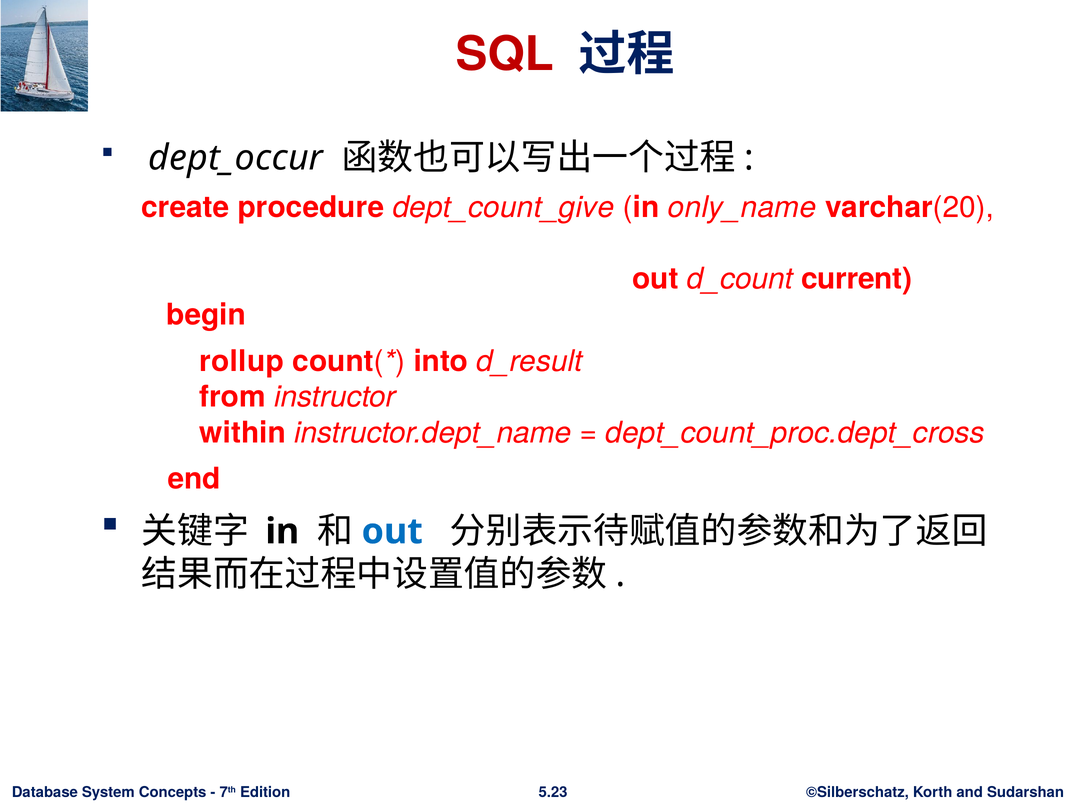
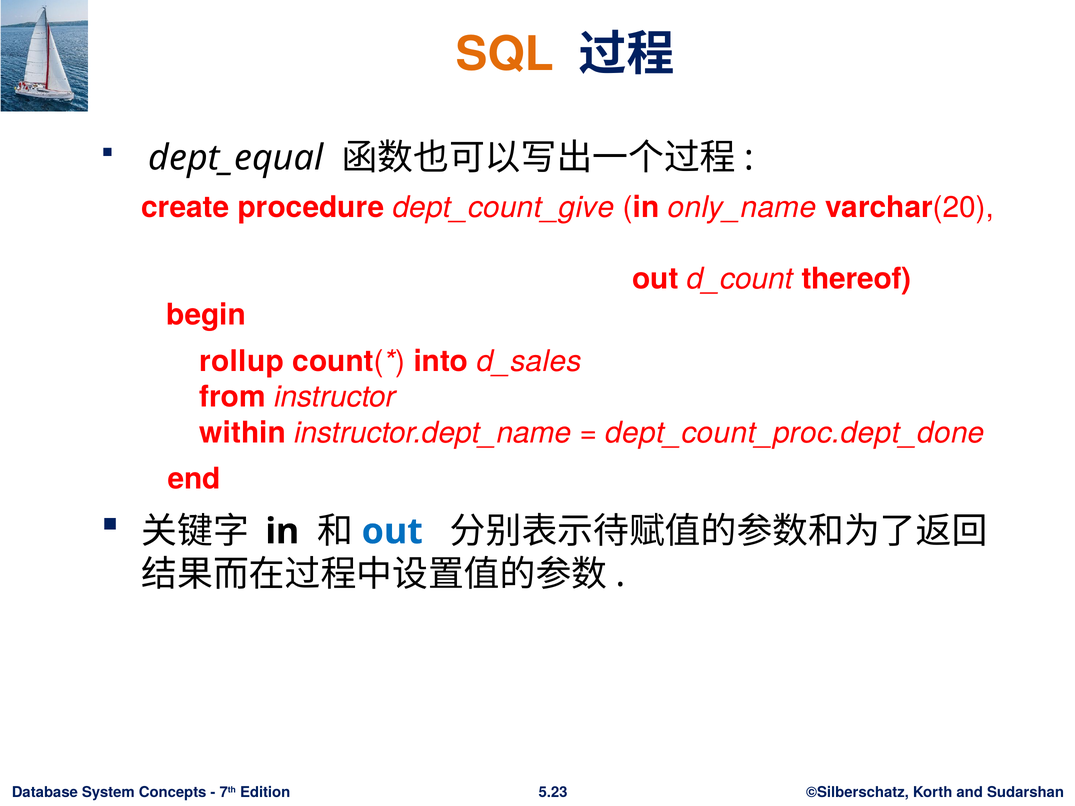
SQL colour: red -> orange (505, 55)
dept_occur: dept_occur -> dept_equal (236, 158)
current: current -> thereof (857, 279)
d_result: d_result -> d_sales (529, 361)
dept_count_proc.dept_cross: dept_count_proc.dept_cross -> dept_count_proc.dept_done (795, 433)
